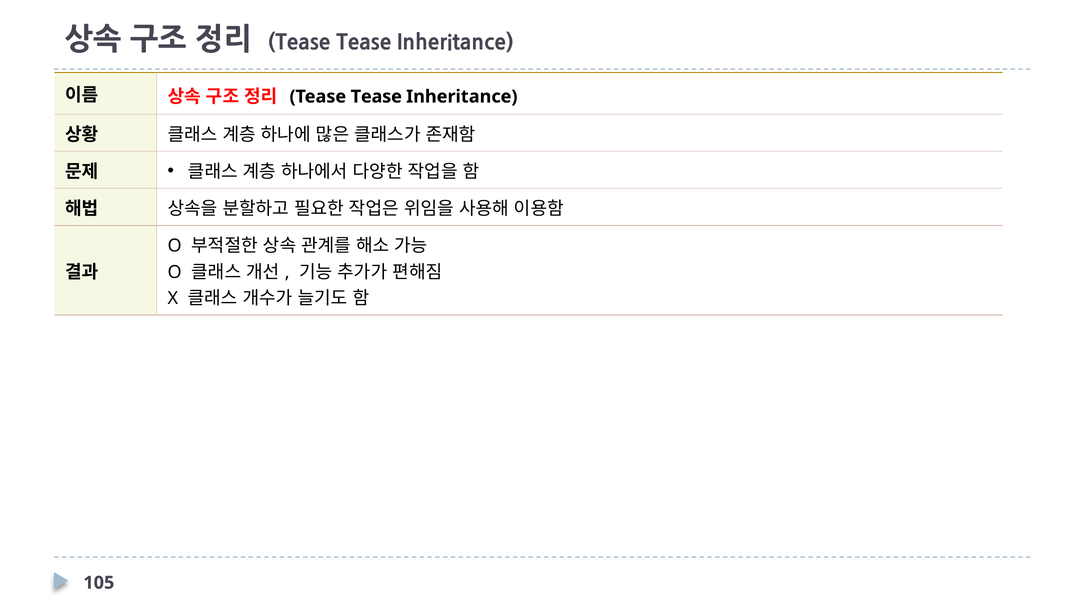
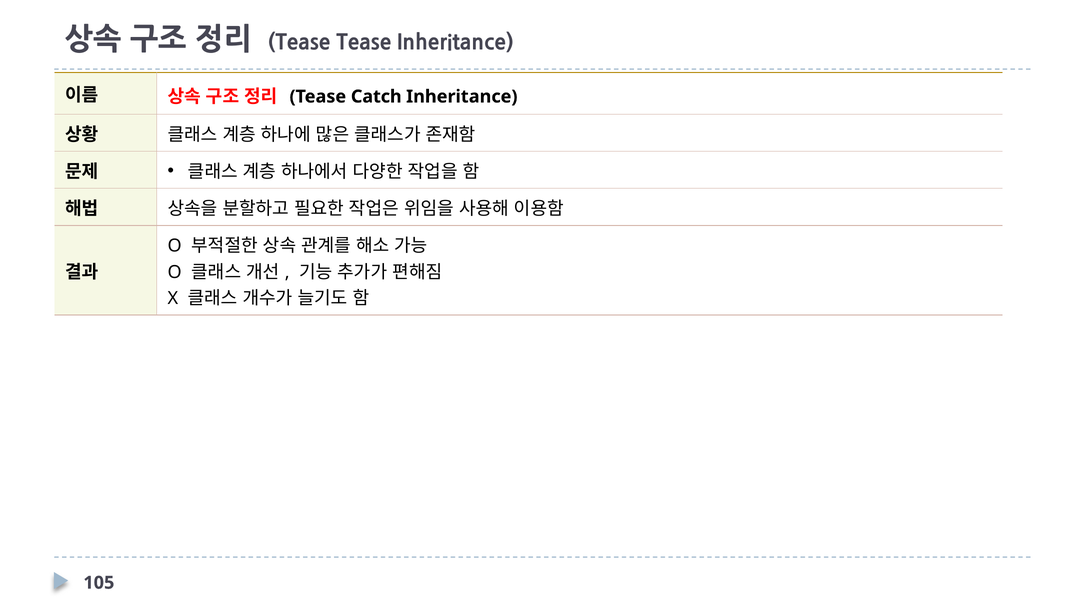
Tease: Tease -> Catch (376, 97)
